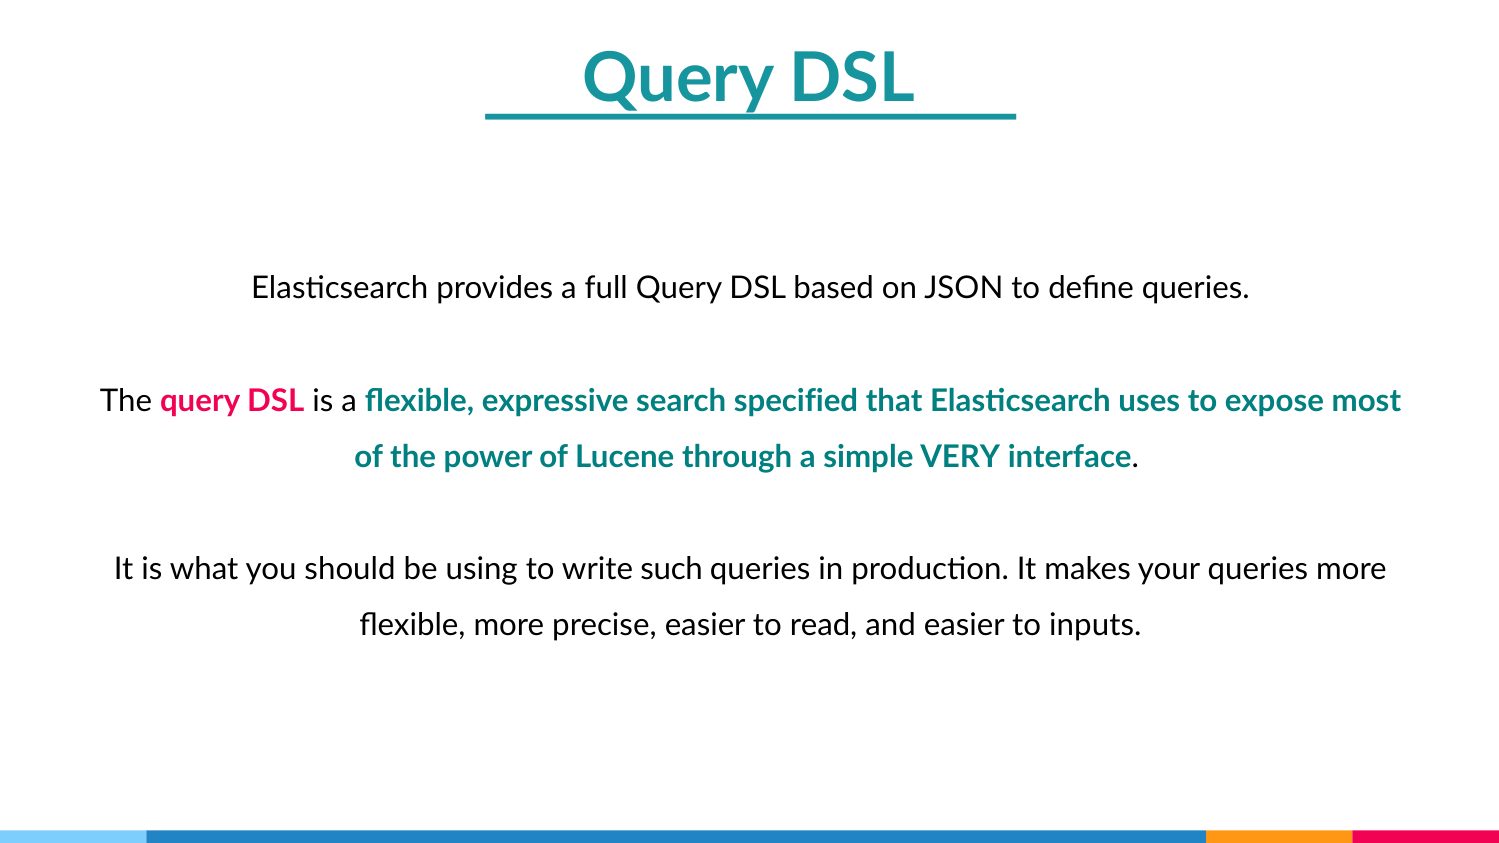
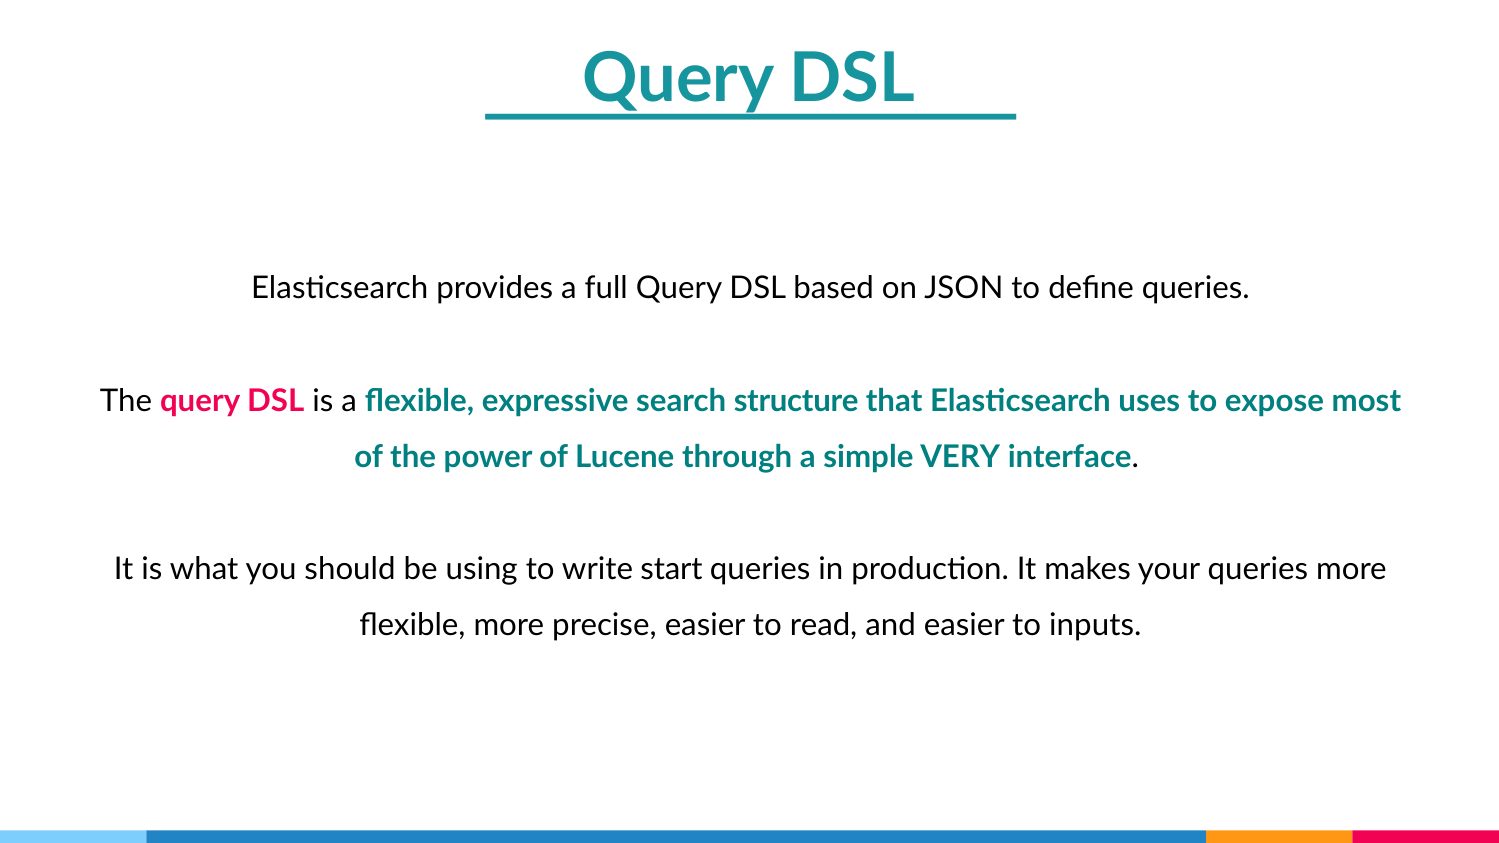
specified: specified -> structure (796, 401)
such: such -> start (672, 569)
